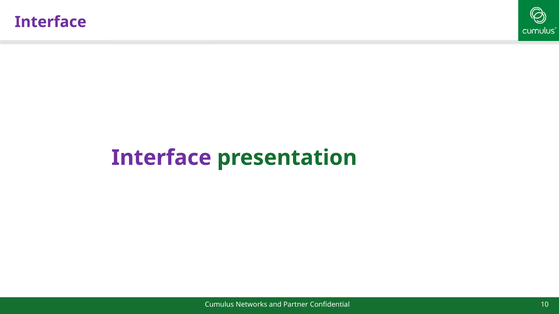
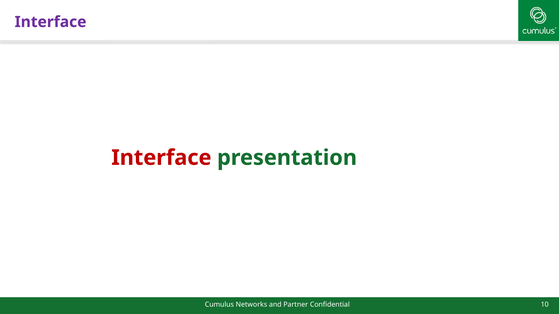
Interface colour: purple -> red (161, 158)
